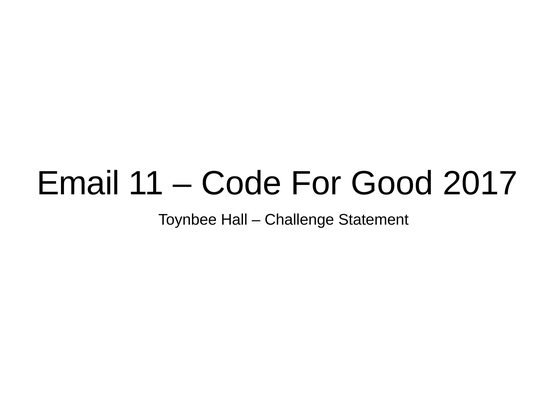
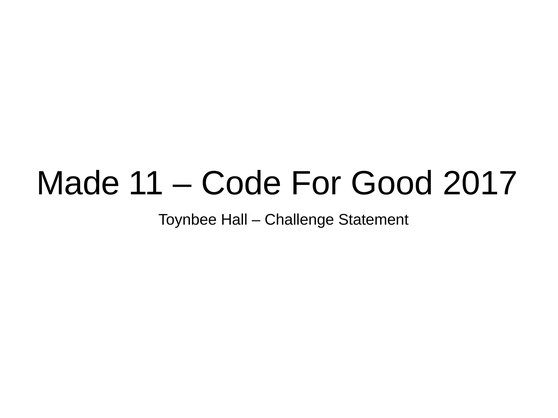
Email: Email -> Made (78, 183)
